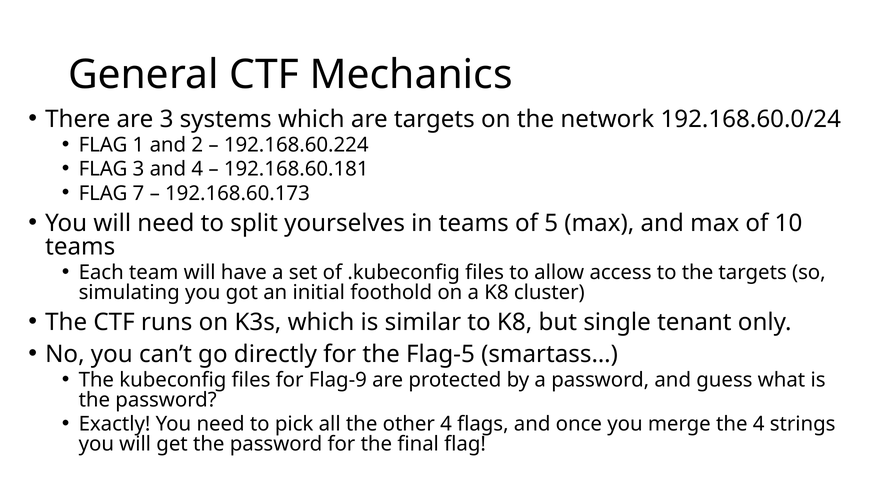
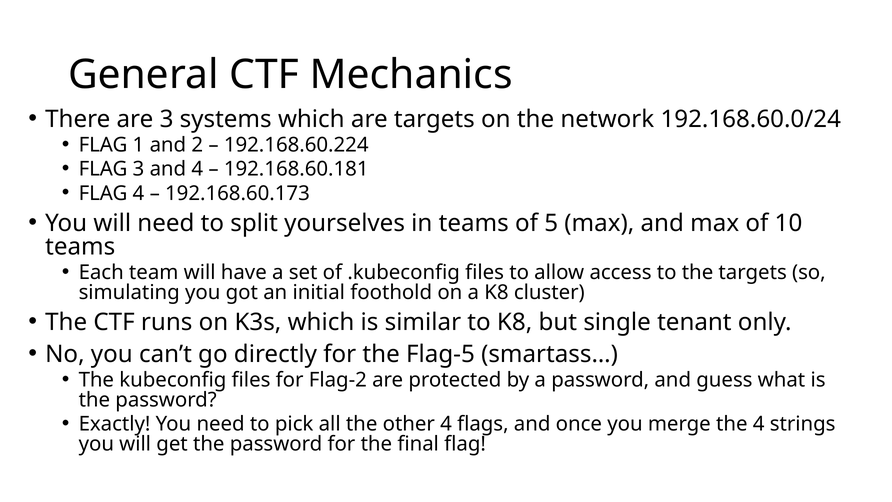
FLAG 7: 7 -> 4 (138, 193)
Flag-9: Flag-9 -> Flag-2 (338, 380)
